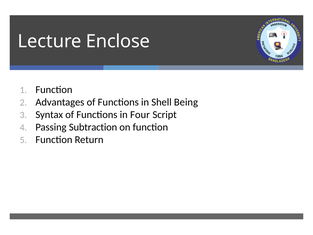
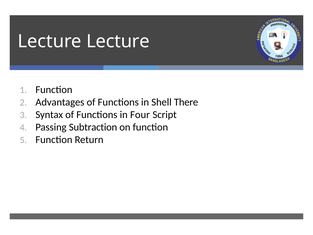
Lecture Enclose: Enclose -> Lecture (118, 41)
Being: Being -> There (186, 102)
